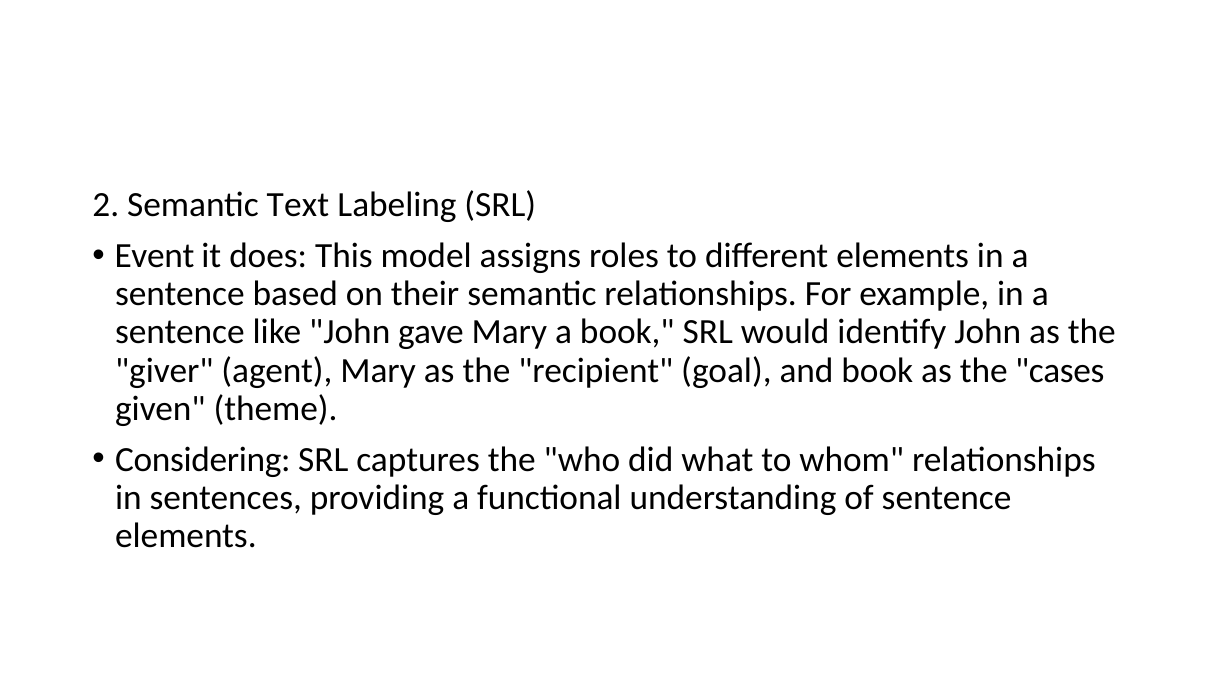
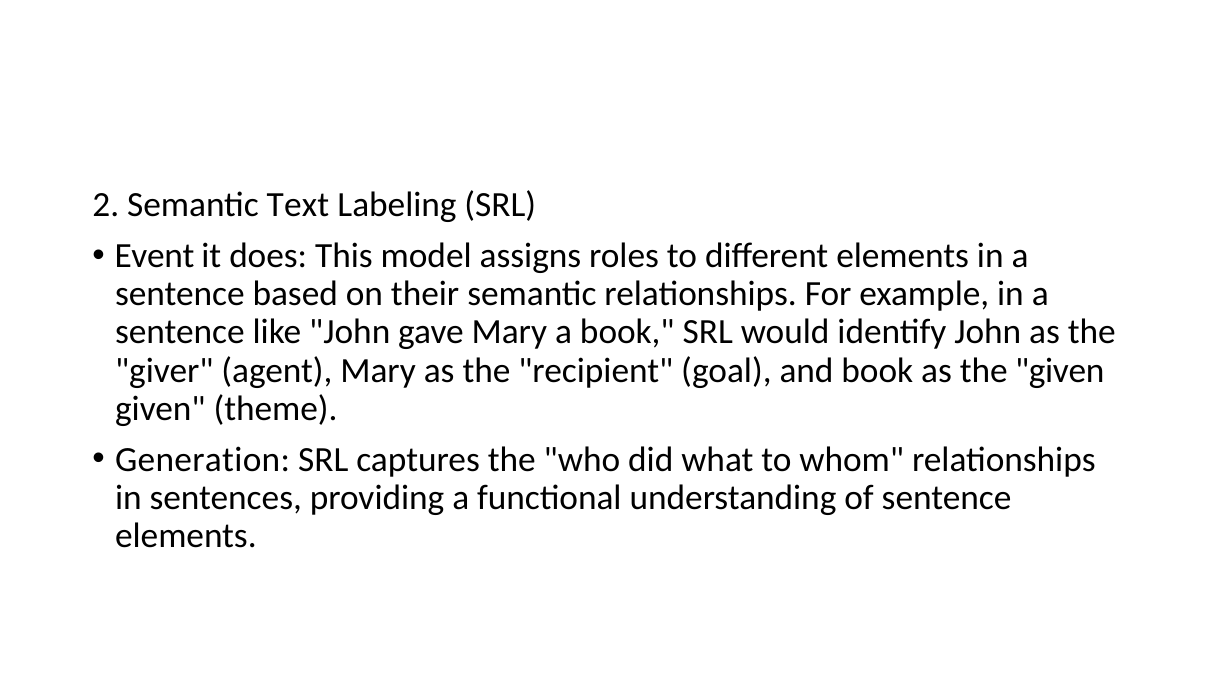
the cases: cases -> given (1060, 370)
Considering: Considering -> Generation (203, 459)
